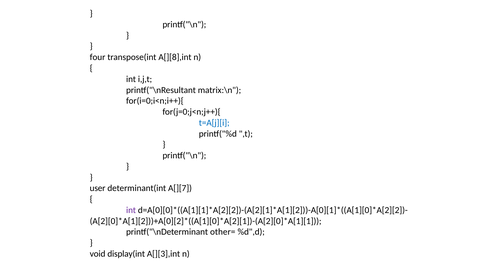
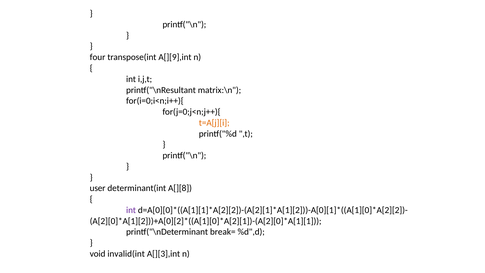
A[][8],int: A[][8],int -> A[][9],int (175, 57)
t=A[j][i colour: blue -> orange (214, 123)
A[][7: A[][7 -> A[][8 (180, 188)
other=: other= -> break= (223, 232)
display(int: display(int -> invalid(int (126, 254)
